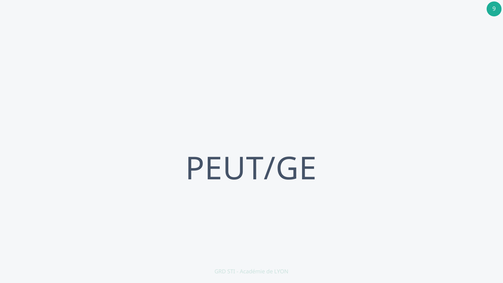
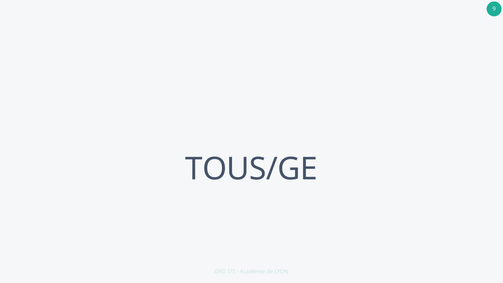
PEUT/GE: PEUT/GE -> TOUS/GE (251, 169)
